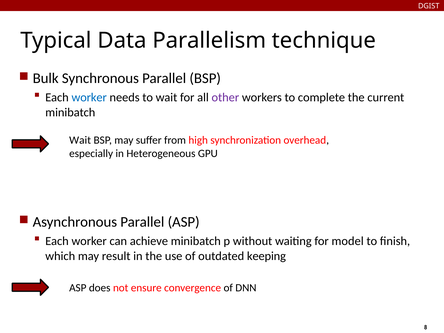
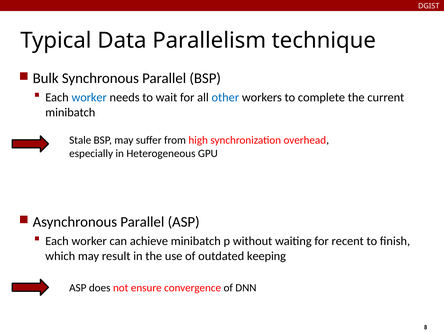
other colour: purple -> blue (225, 98)
Wait: Wait -> Stale (80, 140)
model: model -> recent (348, 241)
